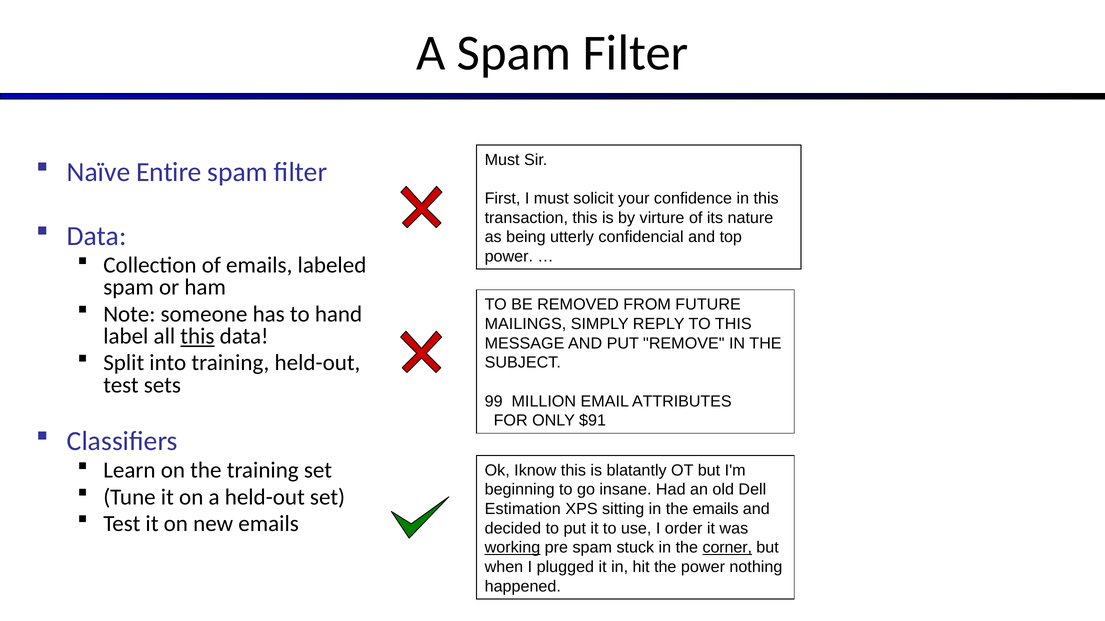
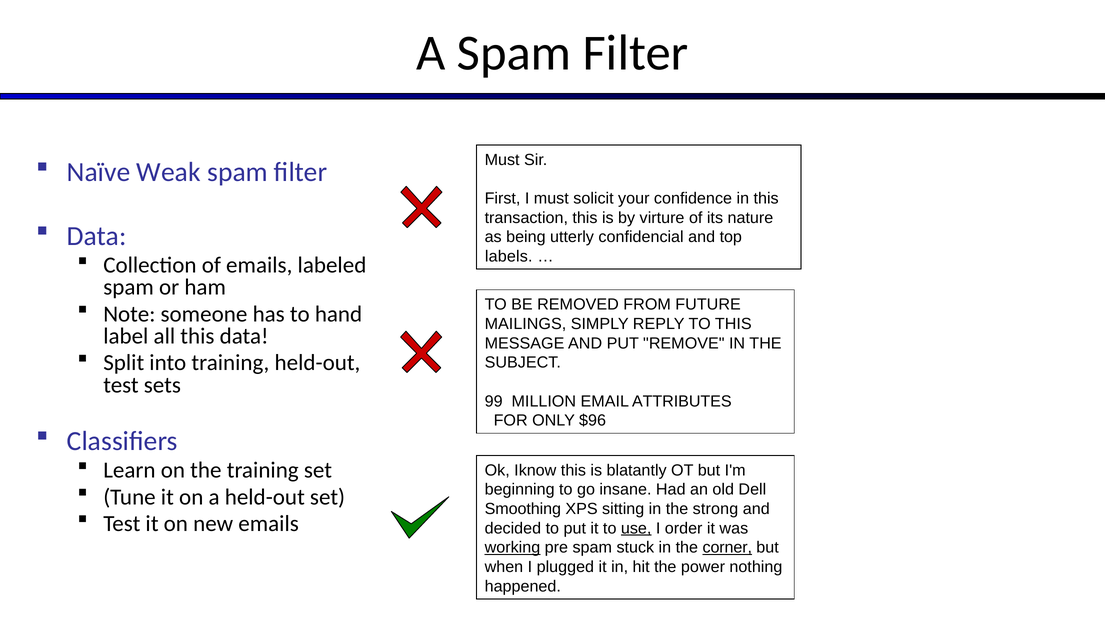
Entire: Entire -> Weak (169, 172)
power: power -> labels (509, 257)
this underline: present -> none (197, 336)
$91: $91 -> $96 (593, 421)
Estimation: Estimation -> Smoothing (523, 509)
the emails: emails -> strong (715, 509)
use underline: none -> present (636, 529)
